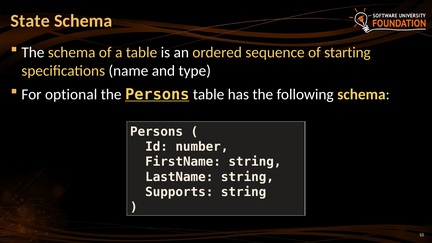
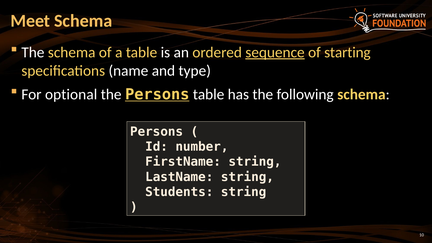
State: State -> Meet (30, 21)
sequence underline: none -> present (275, 52)
Supports: Supports -> Students (179, 192)
